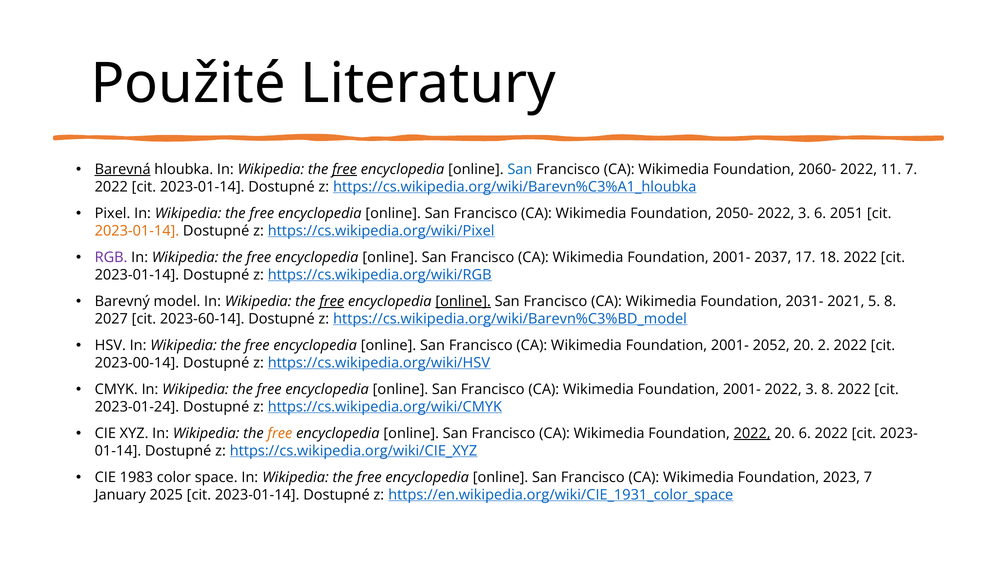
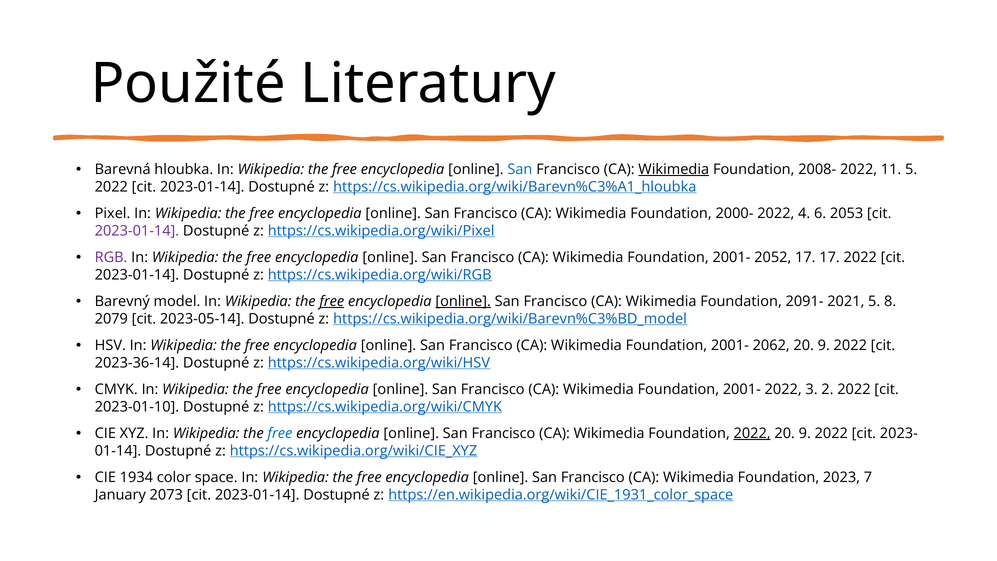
Barevná underline: present -> none (123, 169)
free underline: present -> none (345, 169)
Wikimedia underline: none -> present (674, 169)
2060-: 2060- -> 2008- (817, 169)
11 7: 7 -> 5 (911, 169)
2050-: 2050- -> 2000- (735, 213)
3: 3 -> 4 (804, 213)
2051: 2051 -> 2053 (847, 213)
2023-01-14 colour: orange -> purple (137, 231)
2037: 2037 -> 2052 (773, 257)
17 18: 18 -> 17 (830, 257)
2031-: 2031- -> 2091- (805, 301)
2027: 2027 -> 2079 (111, 319)
2023-60-14: 2023-60-14 -> 2023-05-14 (202, 319)
2052: 2052 -> 2062 (771, 345)
2: 2 -> 9 (824, 345)
2023-00-14: 2023-00-14 -> 2023-36-14 (137, 363)
3 8: 8 -> 2 (827, 389)
2023-01-24: 2023-01-24 -> 2023-01-10 (137, 407)
free colour: orange -> blue (280, 433)
6: 6 -> 9 (805, 433)
1983: 1983 -> 1934 (136, 477)
2025: 2025 -> 2073 (166, 495)
